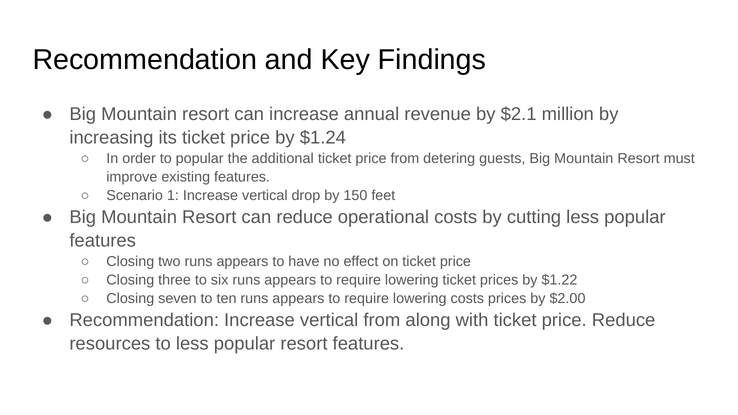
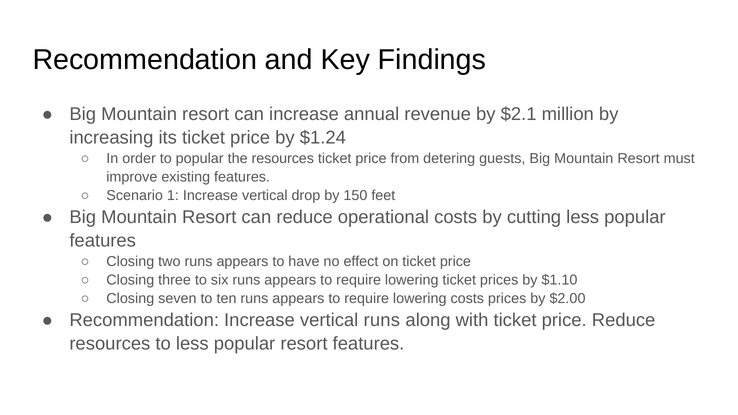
the additional: additional -> resources (283, 159)
$1.22: $1.22 -> $1.10 (559, 280)
vertical from: from -> runs (382, 320)
